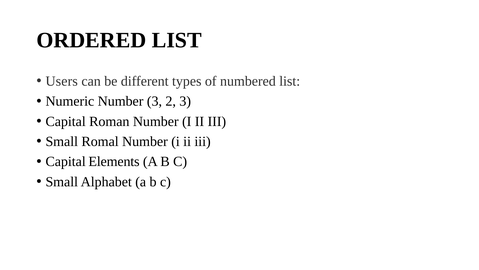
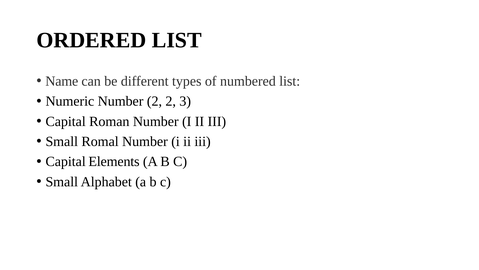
Users: Users -> Name (62, 81)
Number 3: 3 -> 2 (154, 101)
